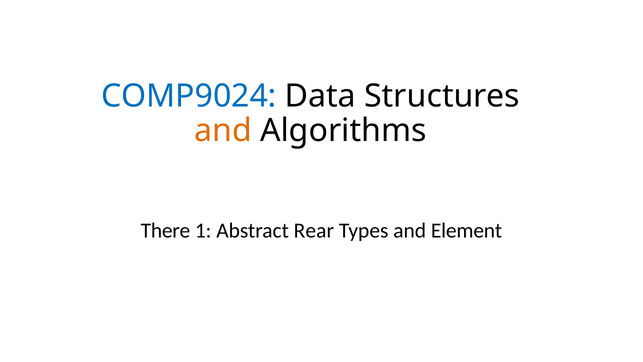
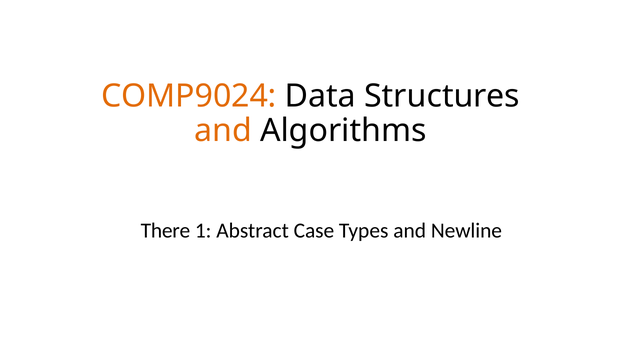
COMP9024 colour: blue -> orange (189, 96)
Rear: Rear -> Case (314, 231)
Element: Element -> Newline (466, 231)
